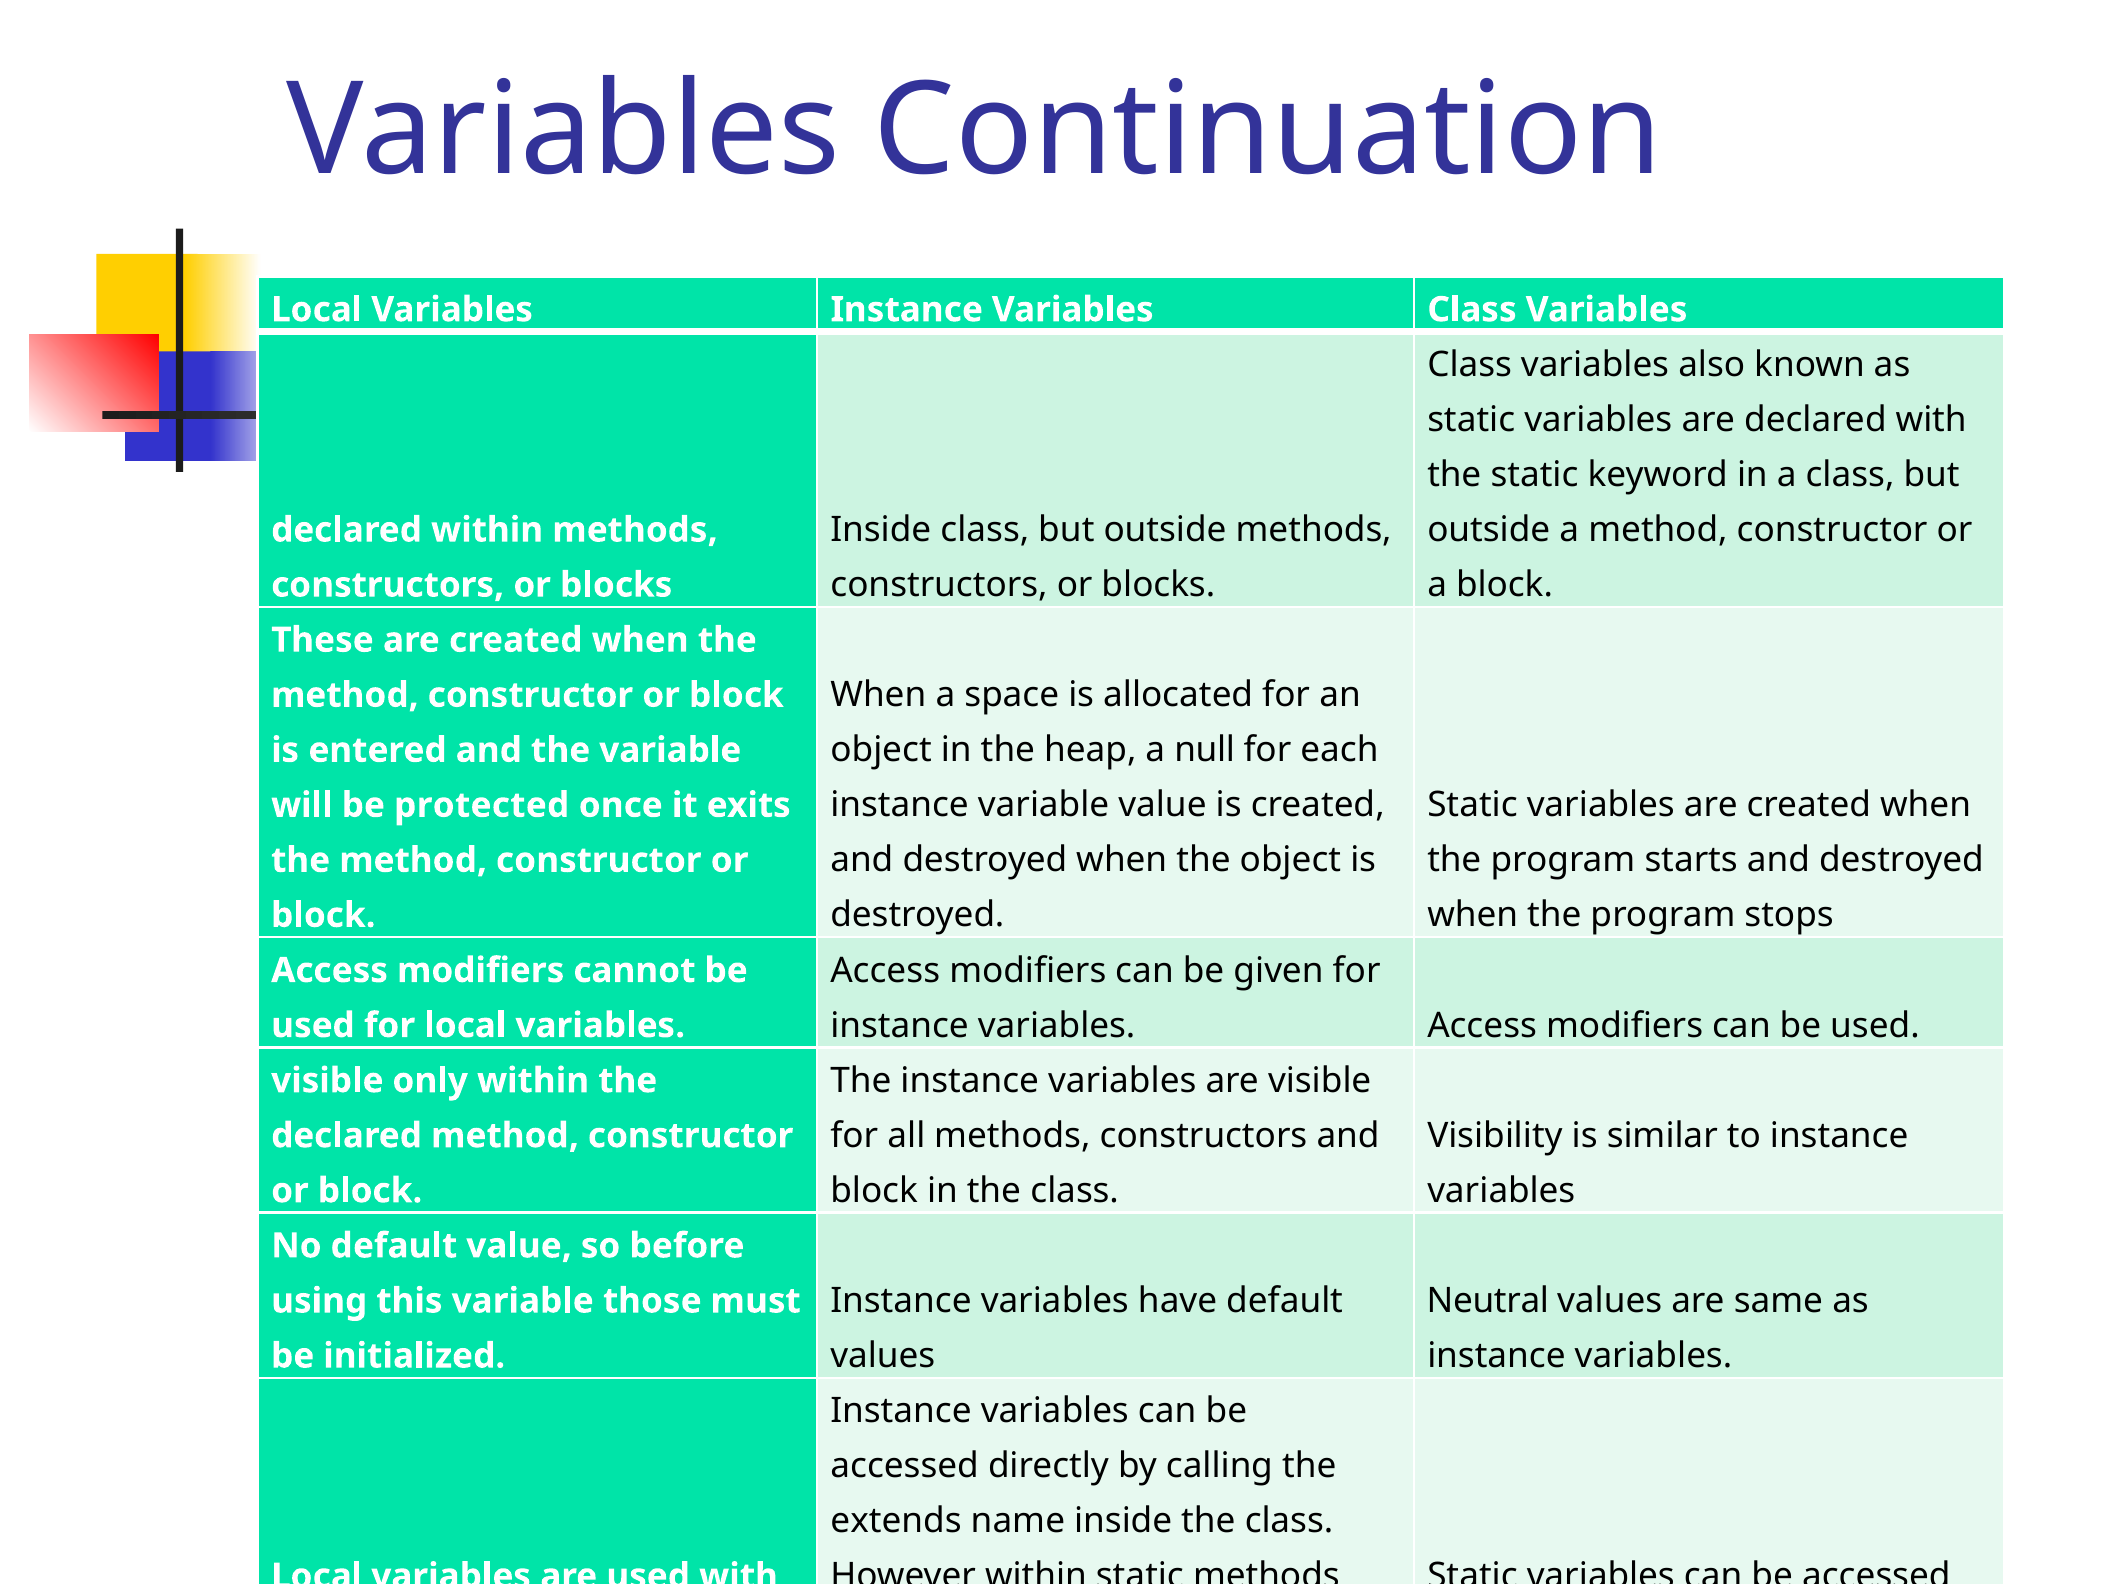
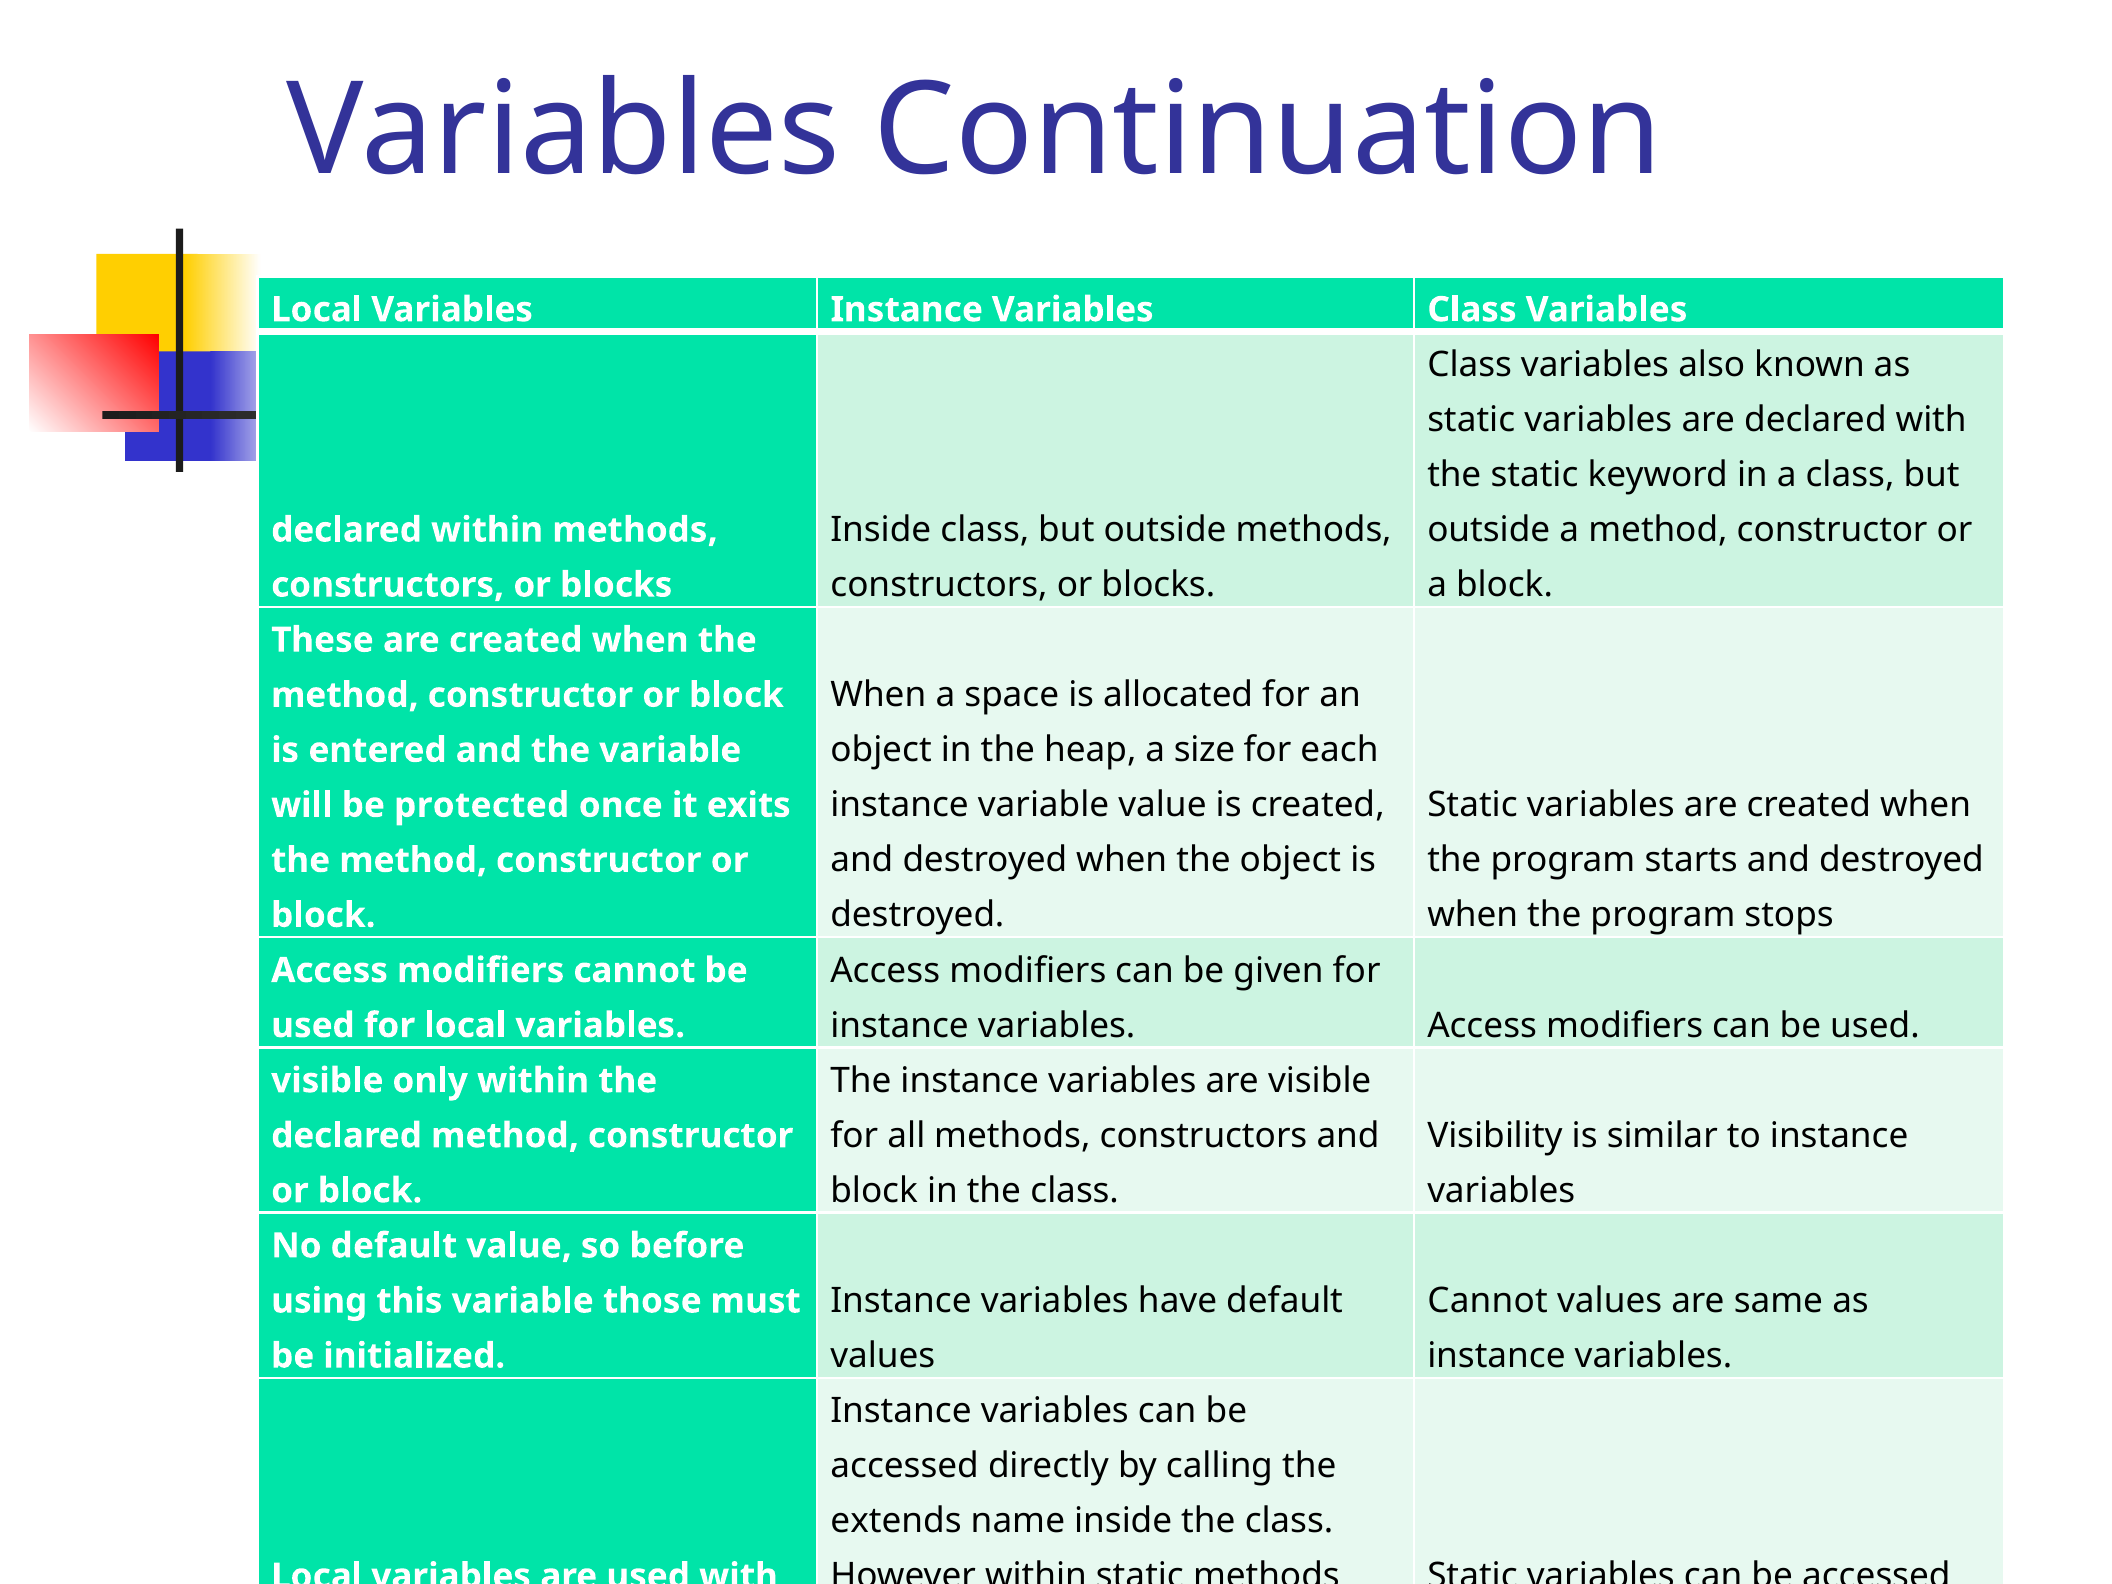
null: null -> size (1205, 750)
Neutral: Neutral -> Cannot (1488, 1301)
